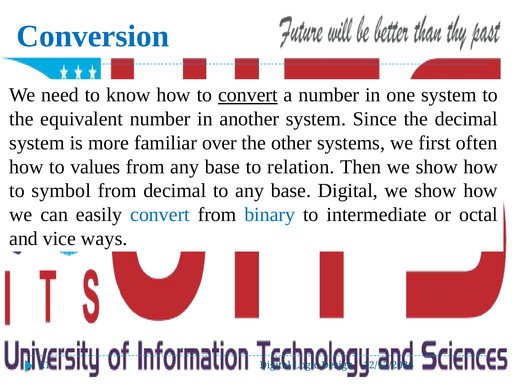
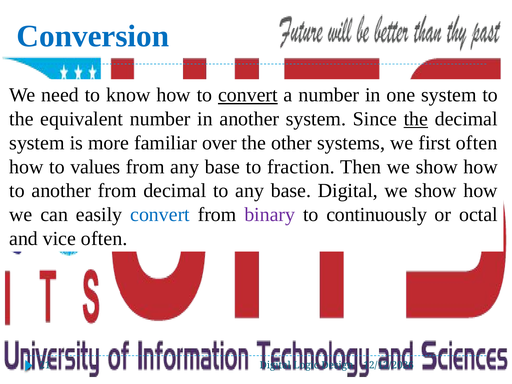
the underline: none -> present (416, 119)
relation: relation -> fraction (301, 167)
to symbol: symbol -> another (61, 191)
binary colour: blue -> purple (270, 215)
intermediate: intermediate -> continuously (377, 215)
vice ways: ways -> often (104, 238)
